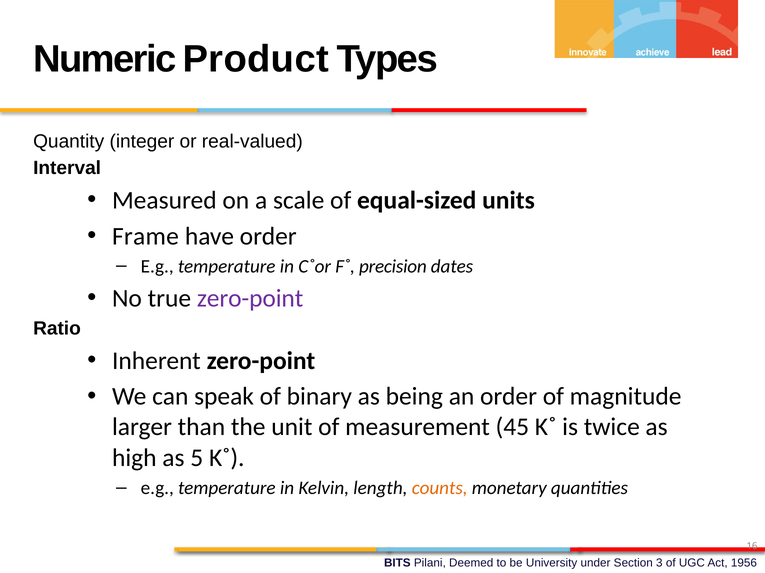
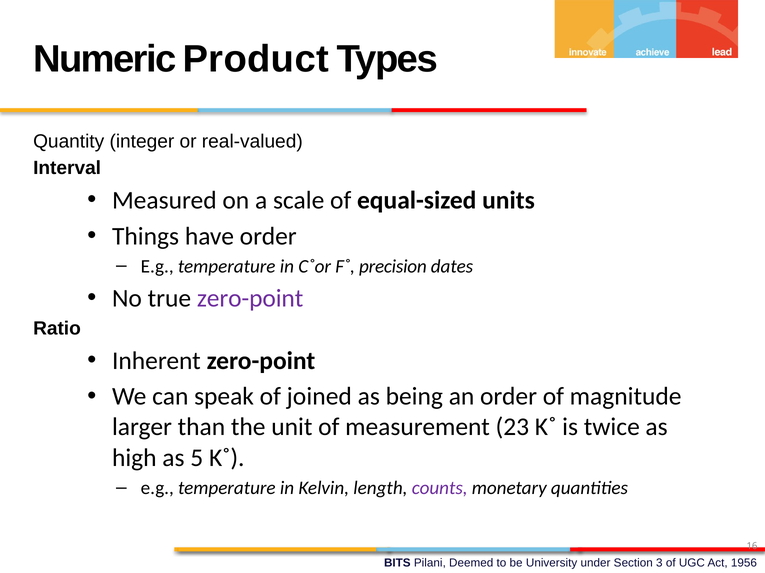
Frame: Frame -> Things (146, 236)
binary: binary -> joined (319, 397)
45: 45 -> 23 (512, 428)
counts colour: orange -> purple (440, 488)
